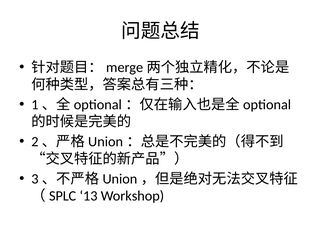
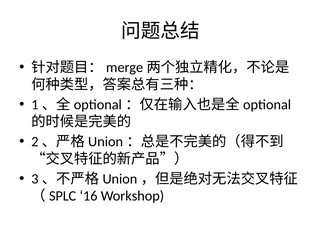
13: 13 -> 16 (89, 196)
